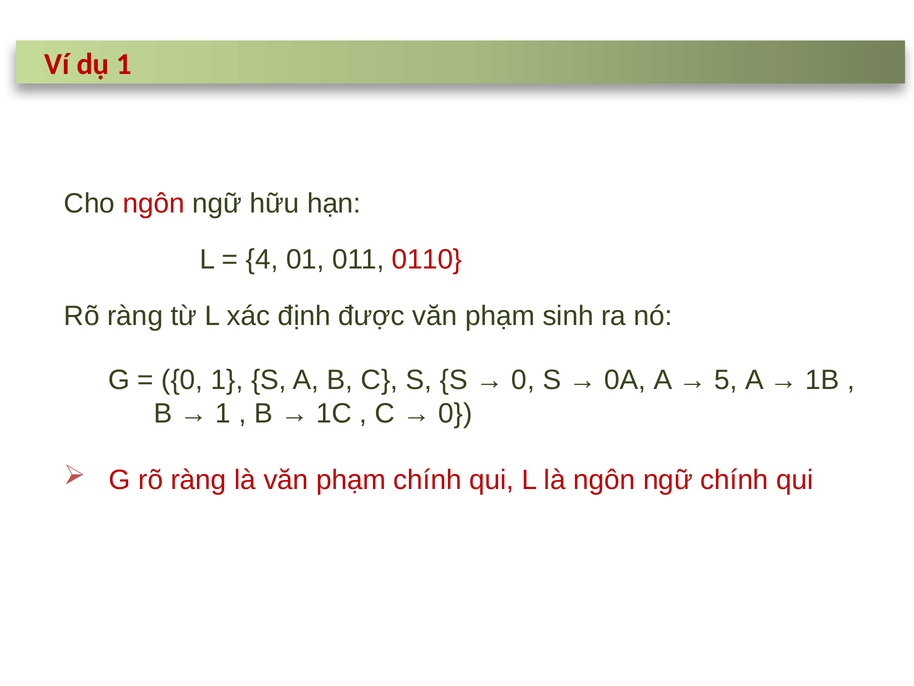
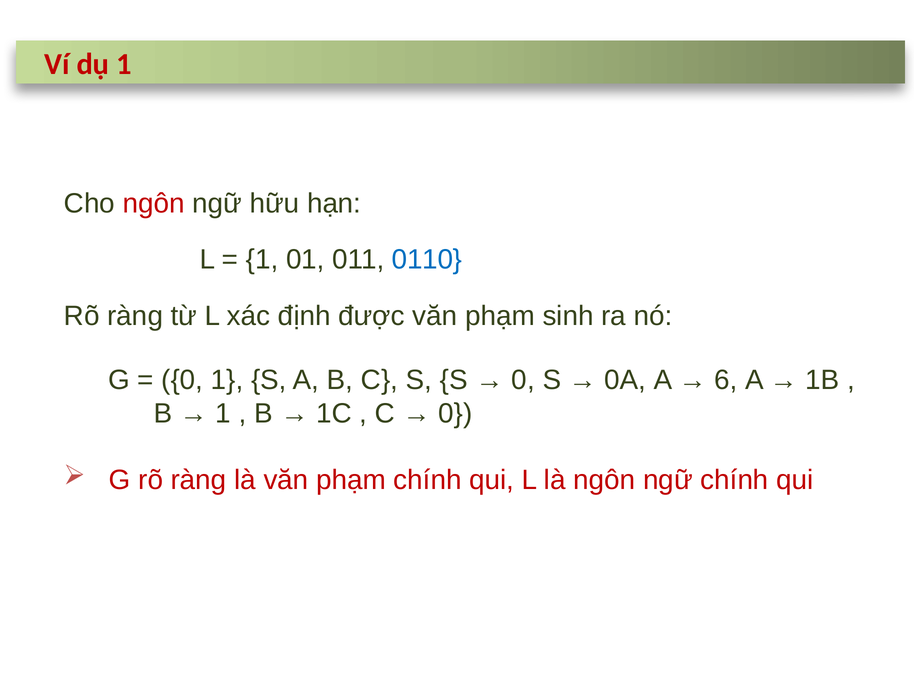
4: 4 -> 1 (262, 259)
0110 colour: red -> blue (427, 259)
5: 5 -> 6 (726, 380)
